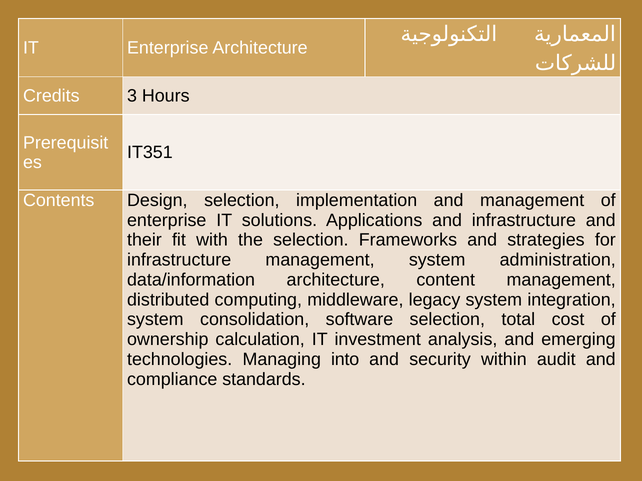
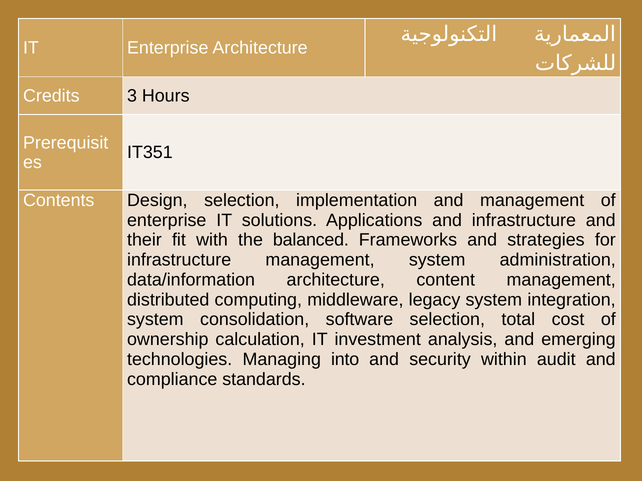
the selection: selection -> balanced (311, 240)
